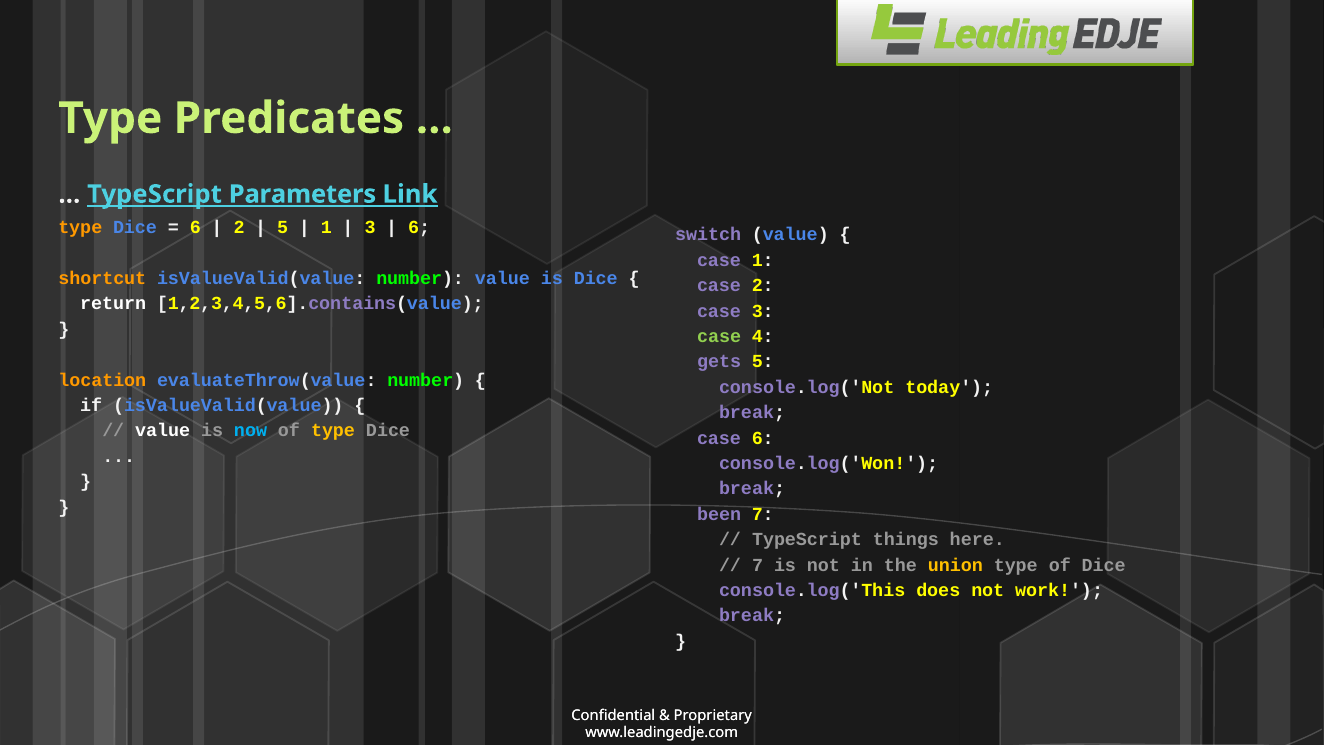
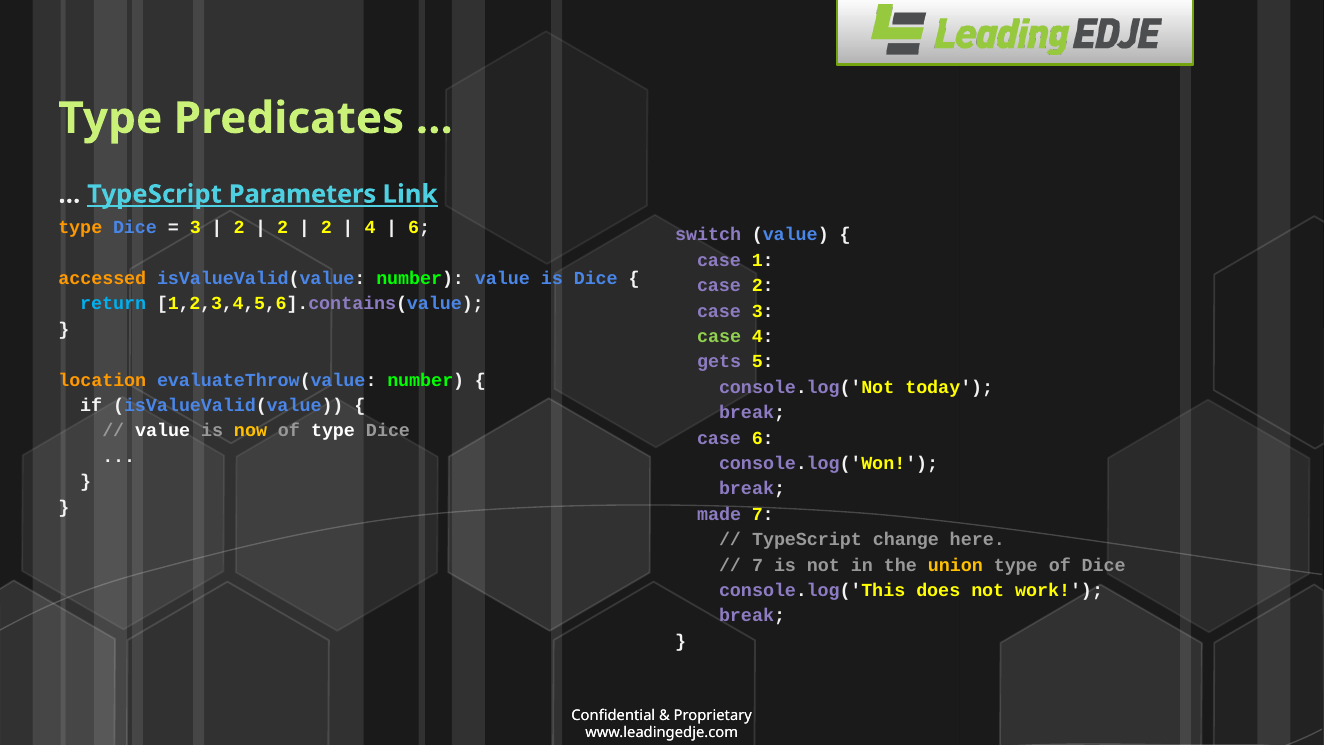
6: 6 -> 3 (195, 228)
5: 5 -> 2 (283, 228)
1: 1 -> 2 (326, 228)
3: 3 -> 4 (370, 228)
shortcut: shortcut -> accessed (102, 278)
return colour: white -> light blue (113, 304)
now colour: light blue -> yellow (251, 431)
type colour: yellow -> white (333, 431)
been: been -> made (719, 514)
things: things -> change (906, 539)
